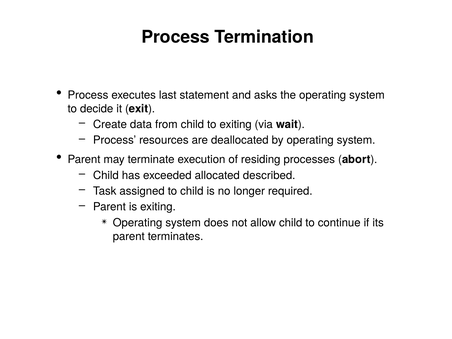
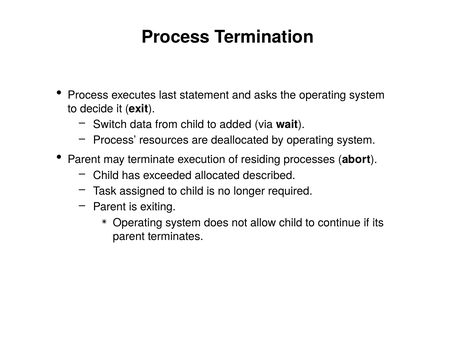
Create: Create -> Switch (110, 124)
to exiting: exiting -> added (235, 124)
